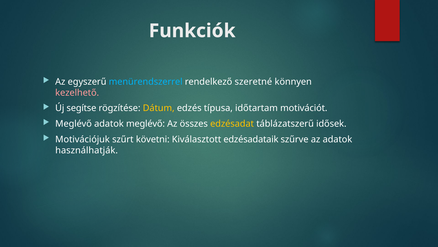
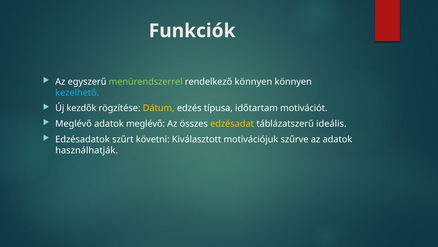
menürendszerrel colour: light blue -> light green (146, 82)
rendelkező szeretné: szeretné -> könnyen (253, 82)
kezelhető colour: pink -> light blue (77, 92)
segítse: segítse -> kezdők (81, 108)
idősek: idősek -> ideális (331, 124)
Motivációjuk: Motivációjuk -> Edzésadatok (83, 139)
edzésadataik: edzésadataik -> motivációjuk (251, 139)
